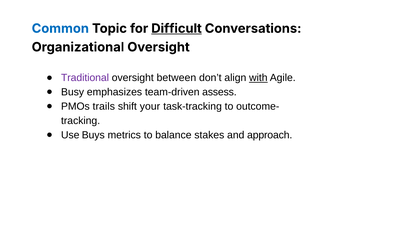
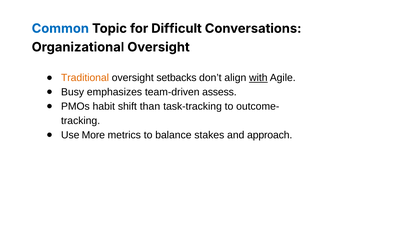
Difficult underline: present -> none (177, 28)
Traditional colour: purple -> orange (85, 78)
between: between -> setbacks (176, 78)
trails: trails -> habit (104, 106)
your: your -> than (150, 106)
Buys: Buys -> More (93, 135)
